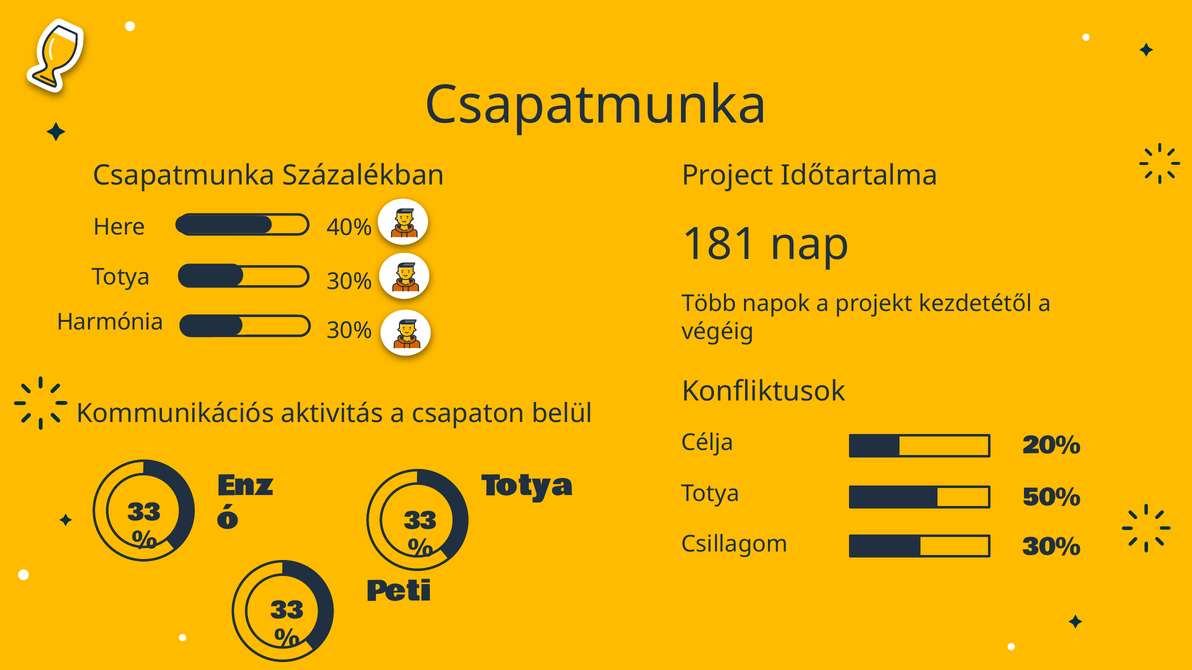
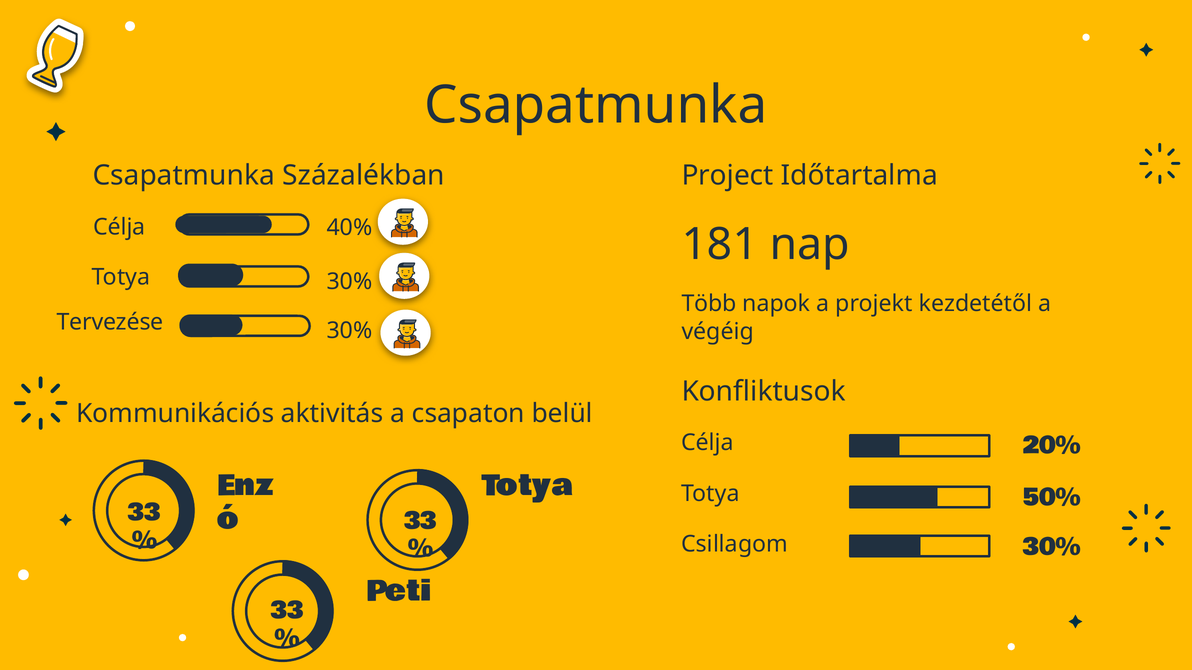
Here: Here -> Célja (119, 227)
Harmónia: Harmónia -> Tervezése (110, 323)
